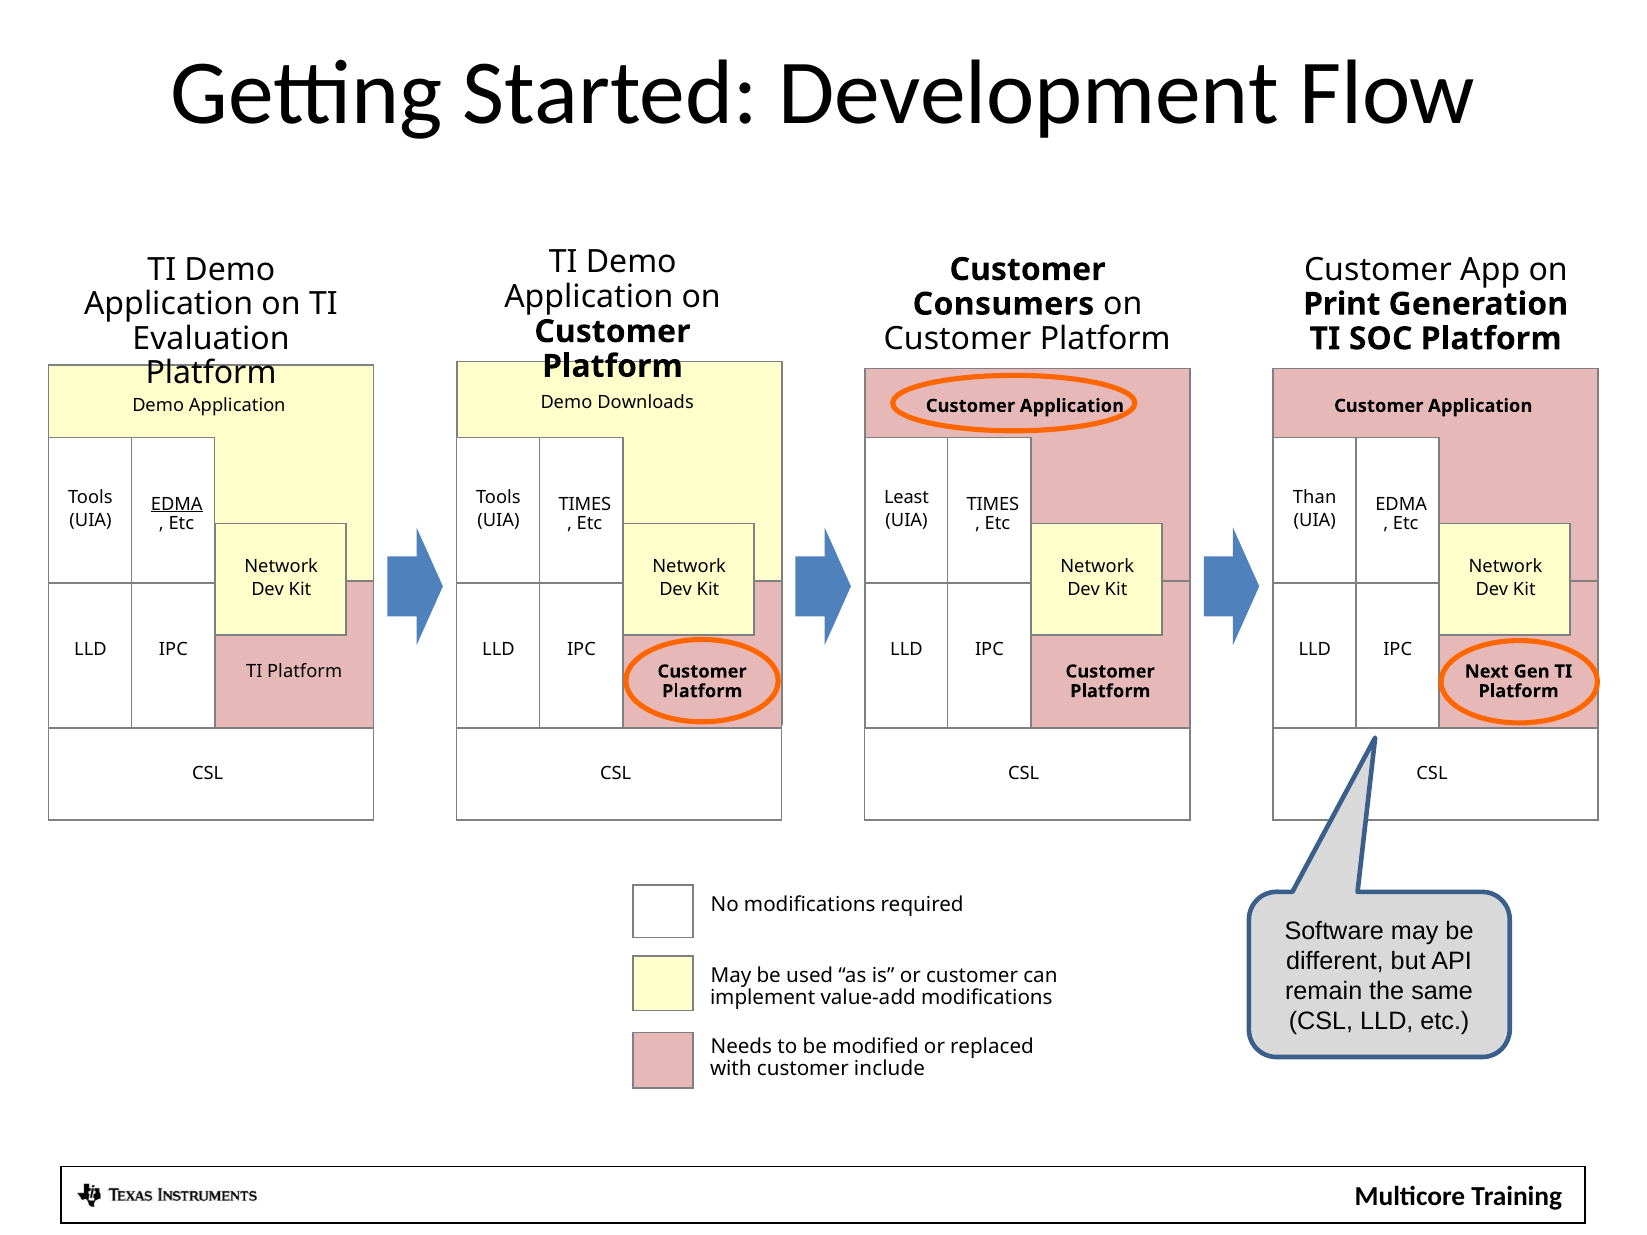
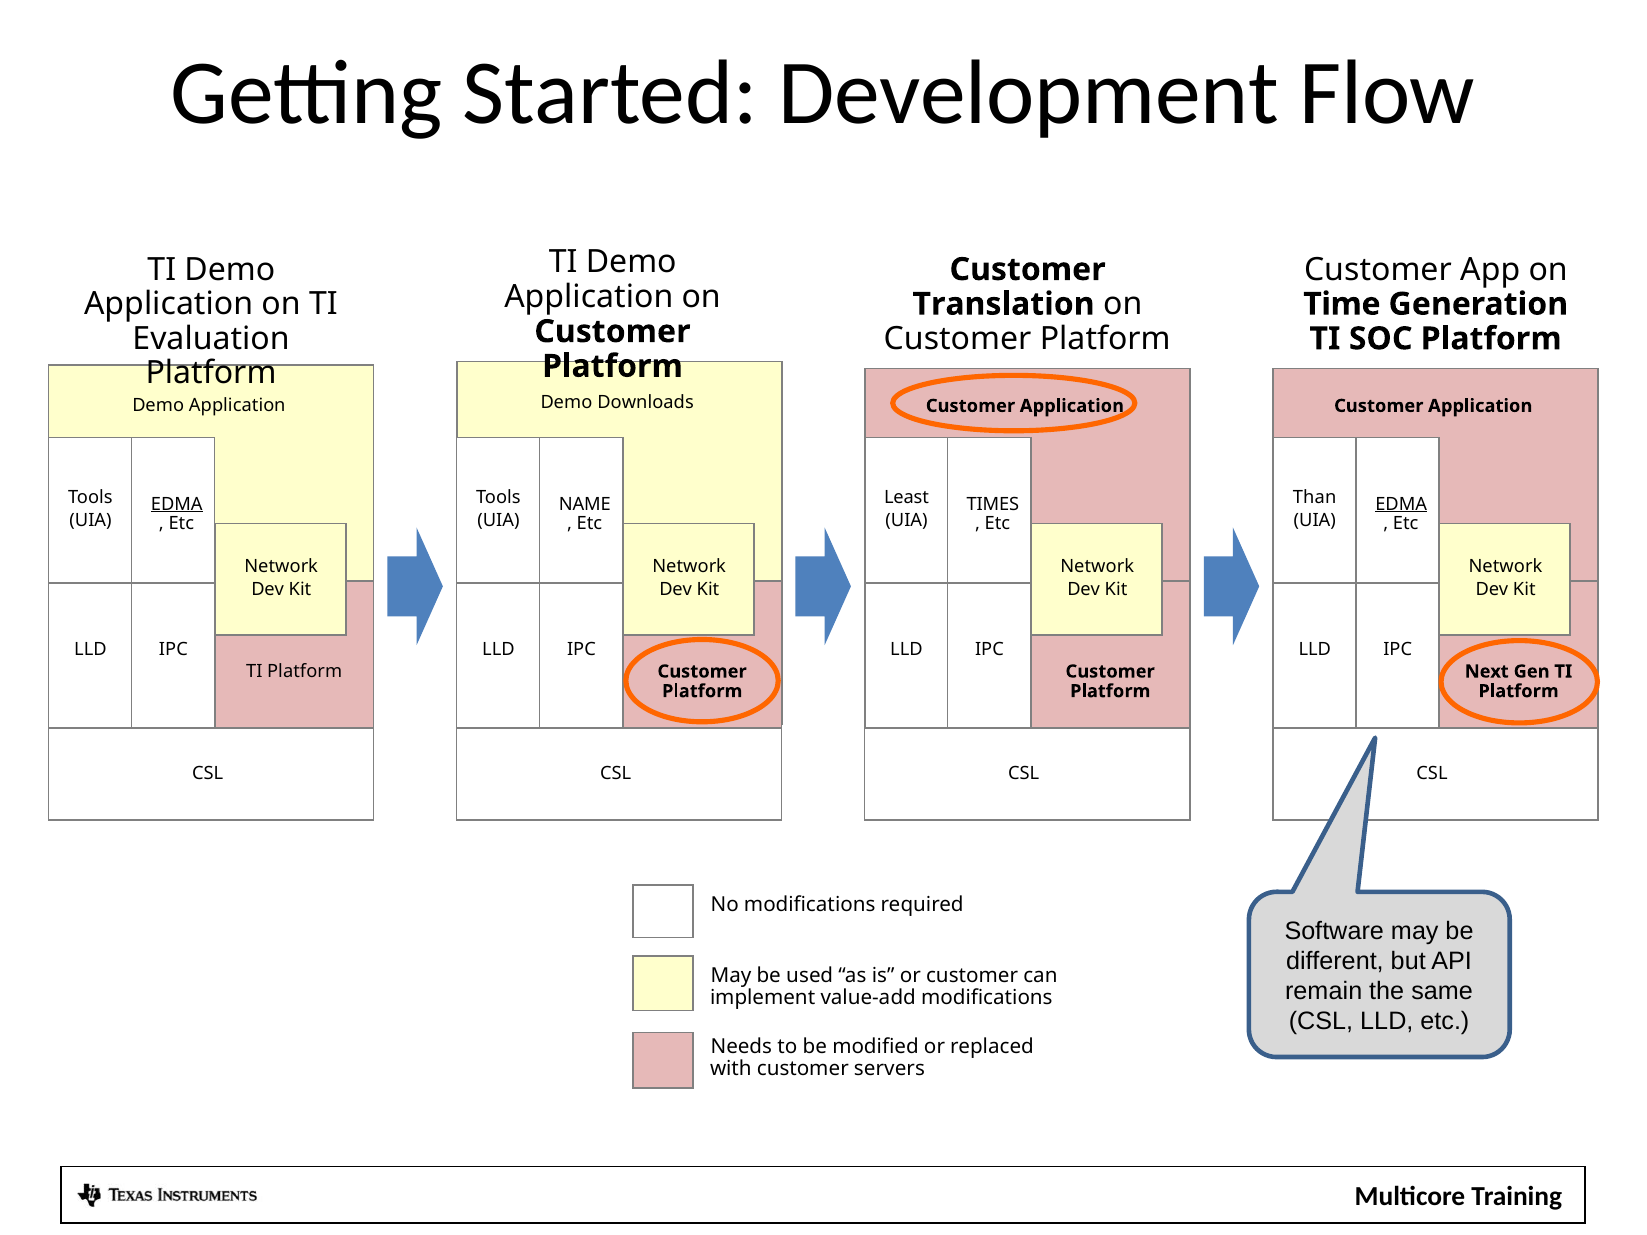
Consumers: Consumers -> Translation (1004, 304)
Print: Print -> Time (1342, 304)
TIMES: TIMES -> NAME (585, 504)
EDMA underline: none -> present (1401, 504)
include: include -> servers (889, 1069)
